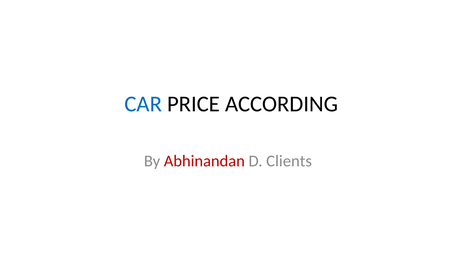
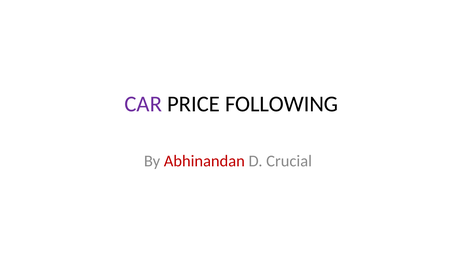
CAR colour: blue -> purple (143, 104)
ACCORDING: ACCORDING -> FOLLOWING (282, 104)
Clients: Clients -> Crucial (289, 161)
